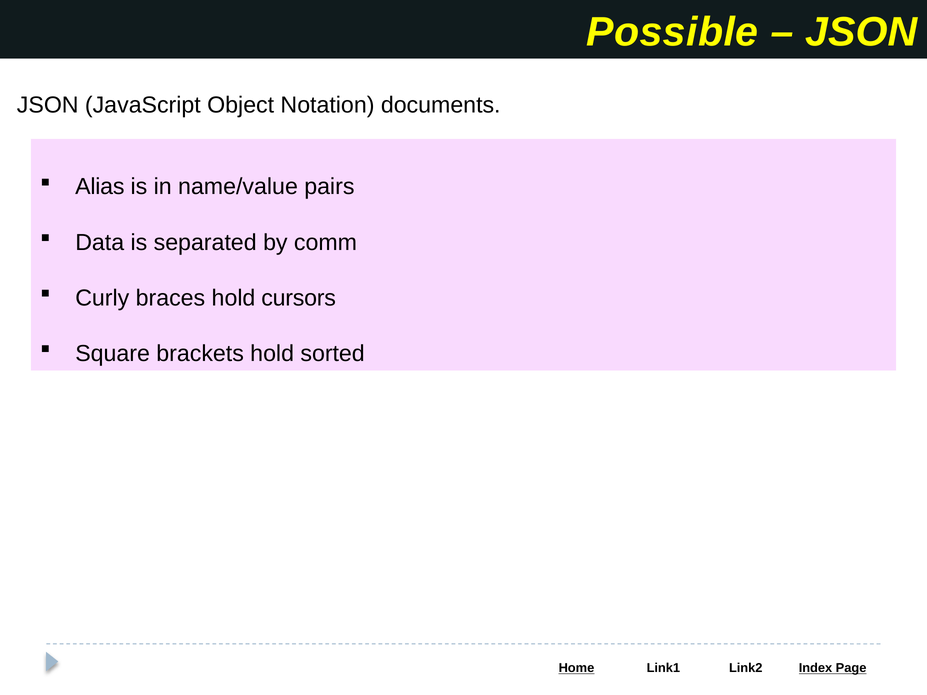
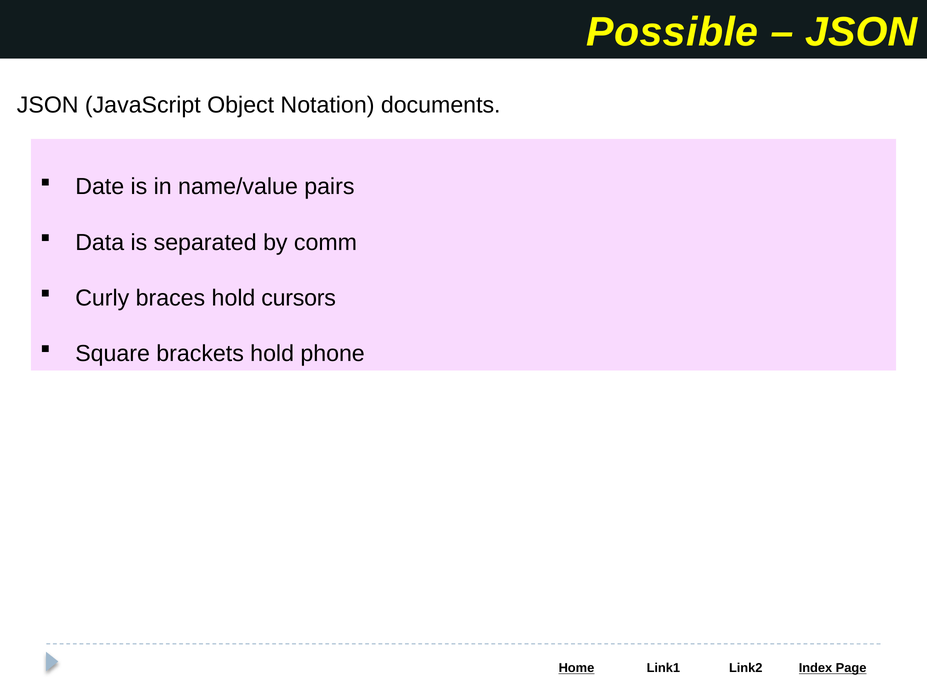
Alias: Alias -> Date (100, 187)
sorted: sorted -> phone (333, 354)
